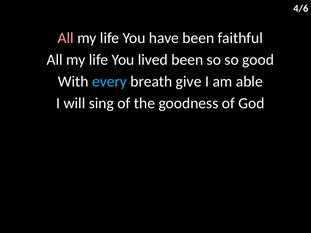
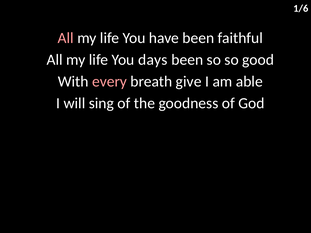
4/6: 4/6 -> 1/6 (301, 8)
lived: lived -> days (153, 60)
every colour: light blue -> pink (110, 82)
